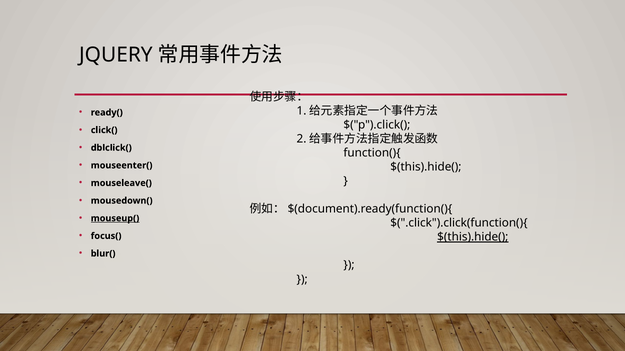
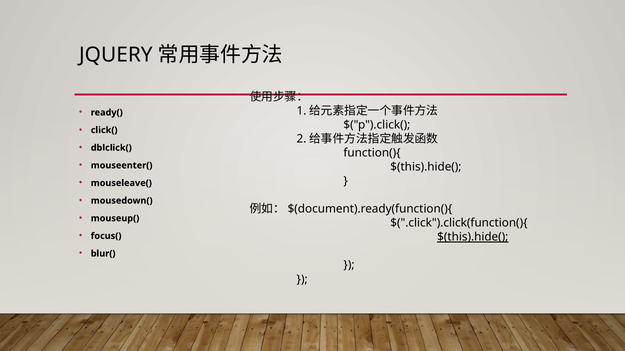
mouseup( underline: present -> none (115, 219)
